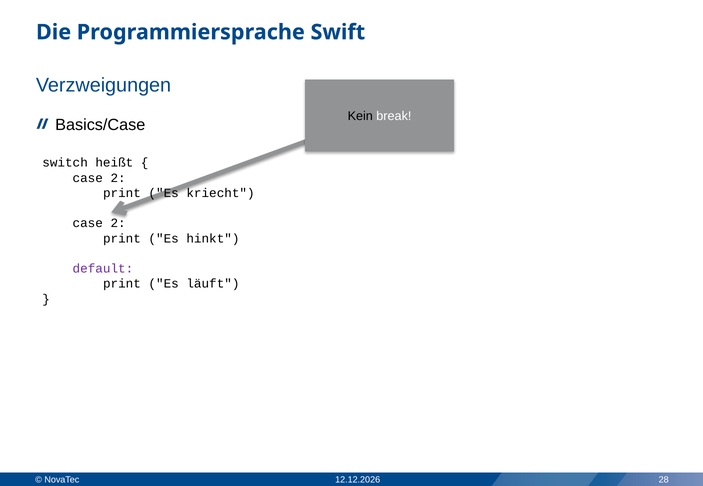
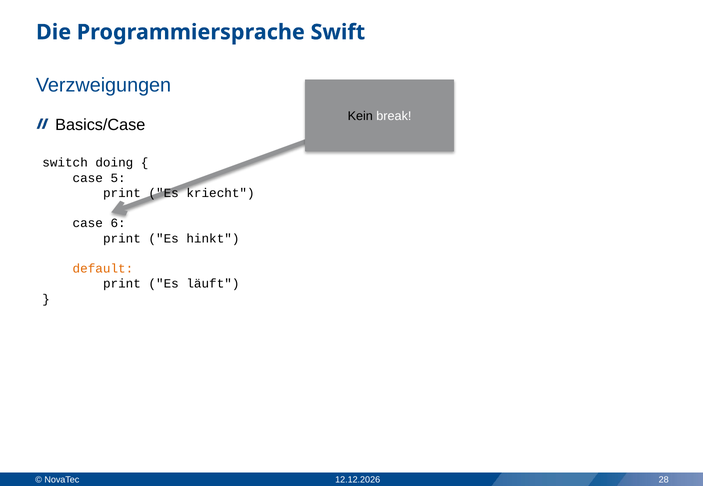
heißt: heißt -> doing (114, 163)
2: 2 -> 5 (118, 178)
2: 2 -> 6 (118, 224)
default colour: purple -> orange (103, 269)
